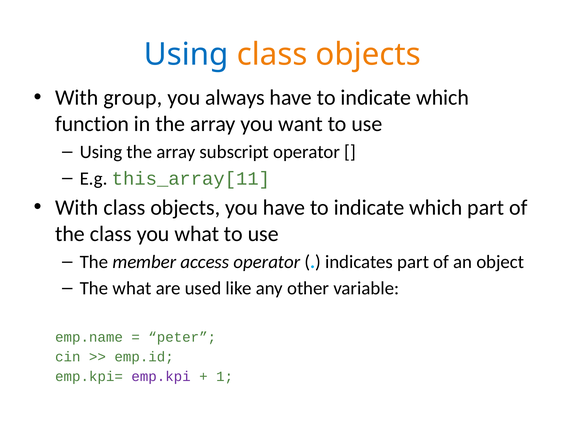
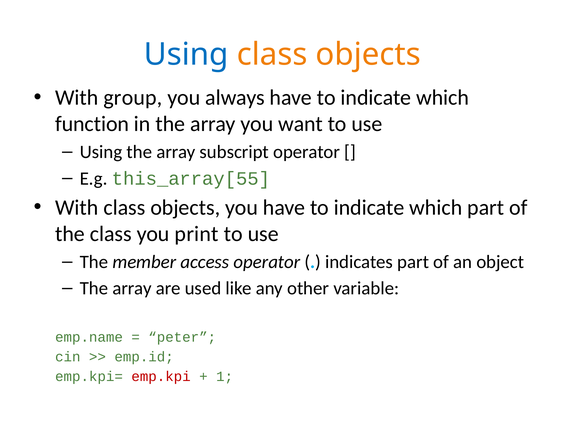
this_array[11: this_array[11 -> this_array[55 (191, 178)
you what: what -> print (197, 234)
what: what -> array (132, 288)
emp.kpi colour: purple -> red (161, 376)
